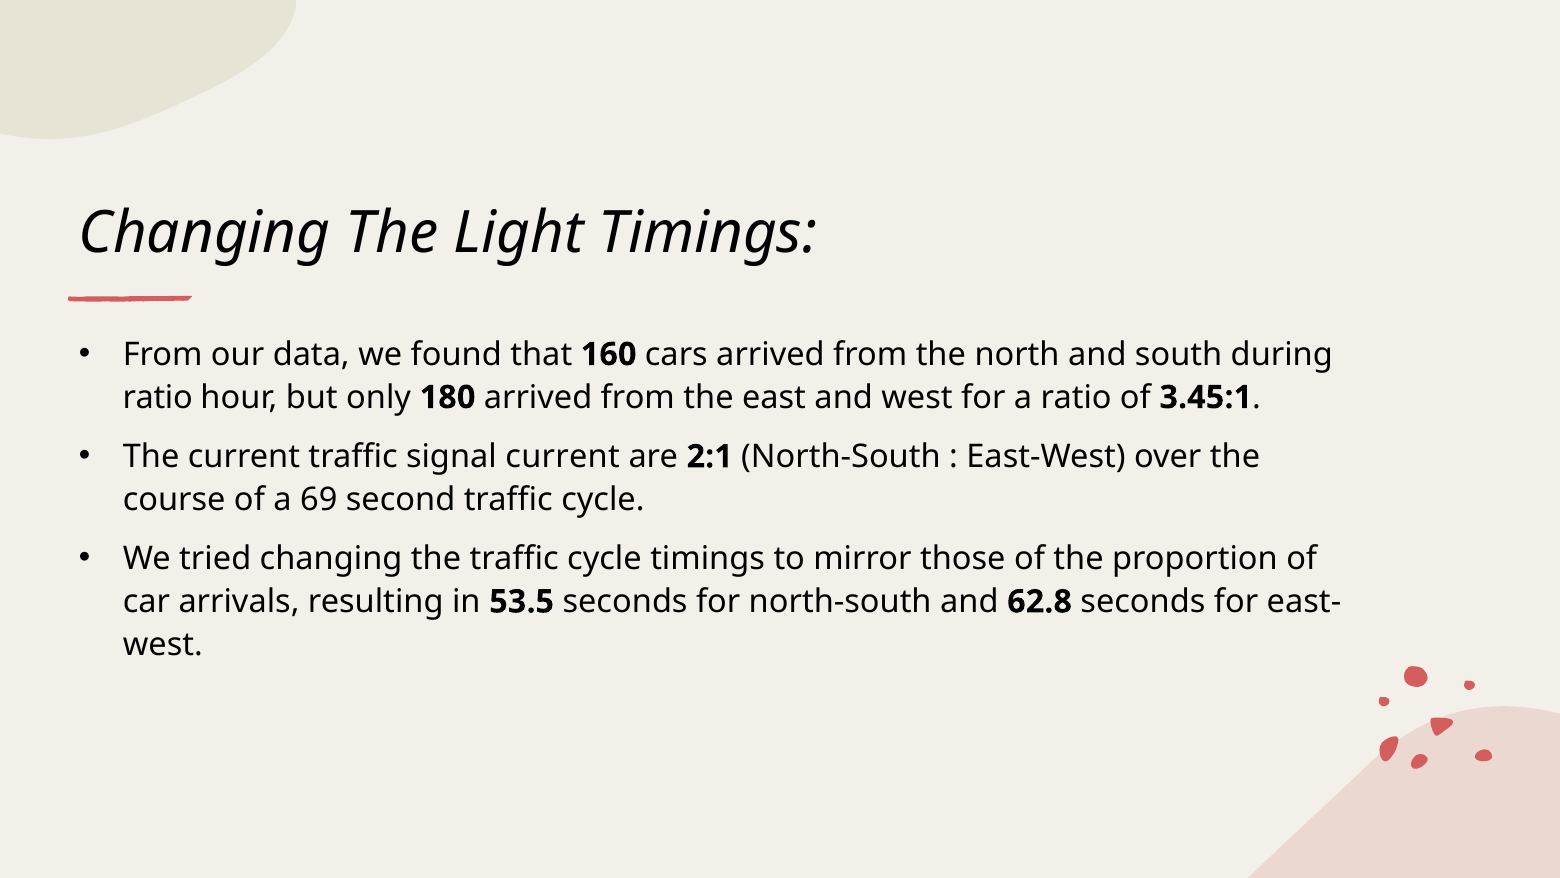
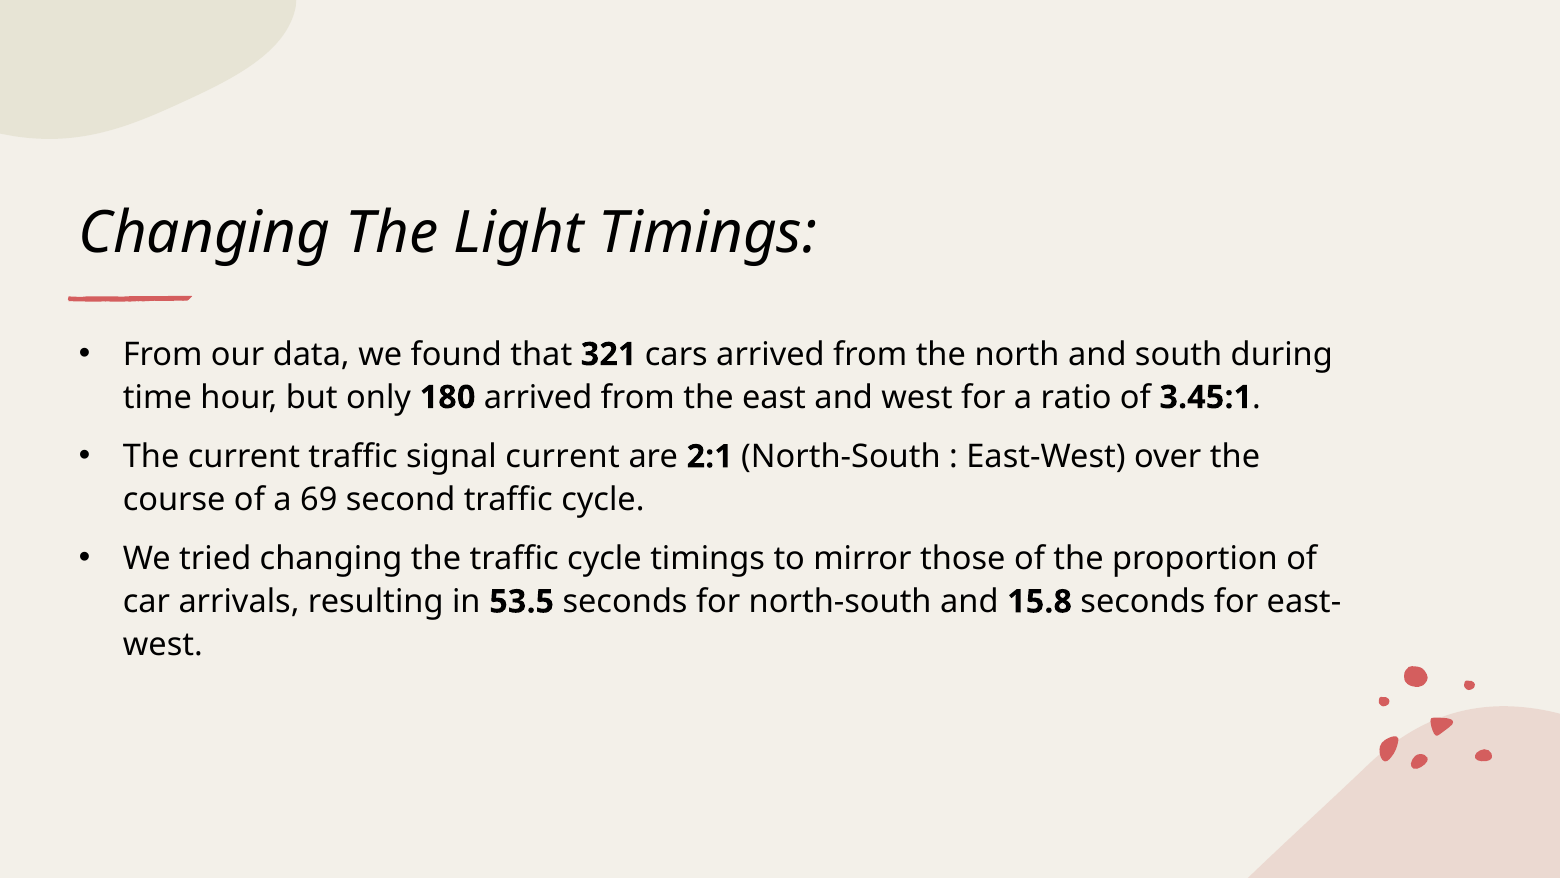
160: 160 -> 321 (609, 354)
ratio: ratio -> time (157, 397)
62.8: 62.8 -> 15.8 (1040, 601)
